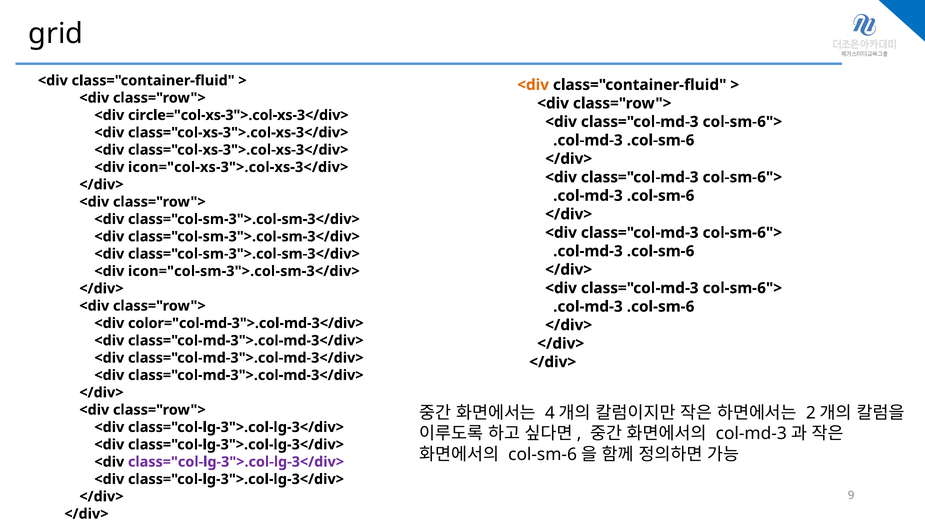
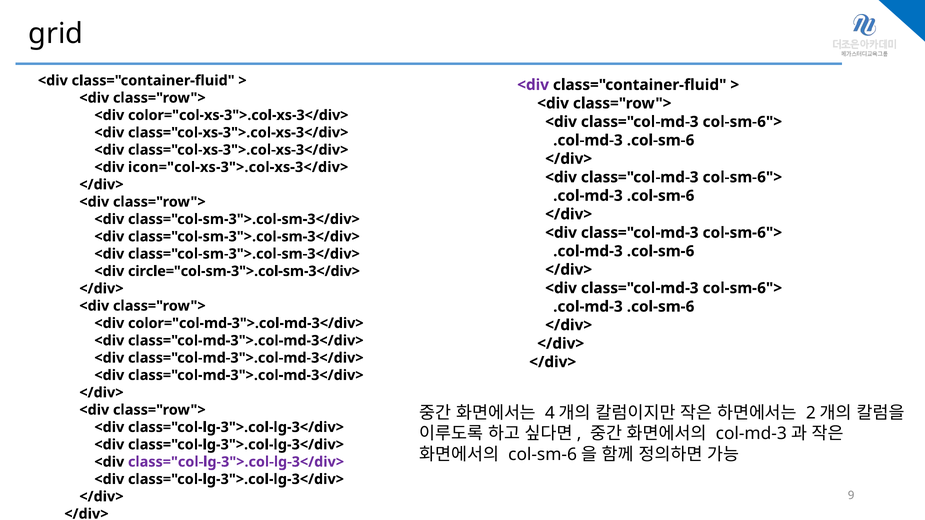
<div colour: orange -> purple (533, 85)
circle="col-xs-3">.col-xs-3</div>: circle="col-xs-3">.col-xs-3</div> -> color="col-xs-3">.col-xs-3</div> (238, 115)
icon="col-sm-3">.col-sm-3</div>: icon="col-sm-3">.col-sm-3</div> -> circle="col-sm-3">.col-sm-3</div> (244, 271)
